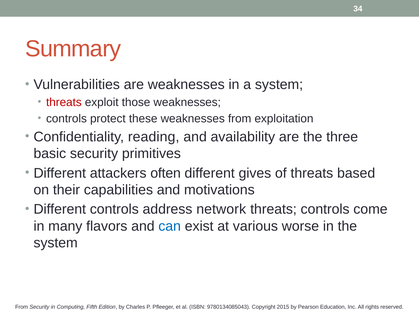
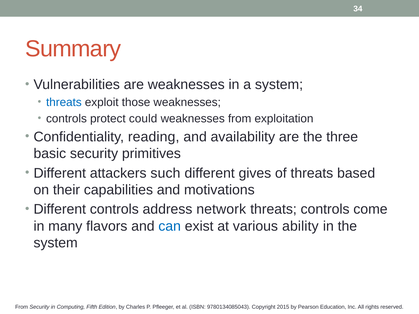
threats colour: red -> blue (64, 102)
these: these -> could (143, 119)
often: often -> such (165, 173)
worse: worse -> ability (300, 226)
